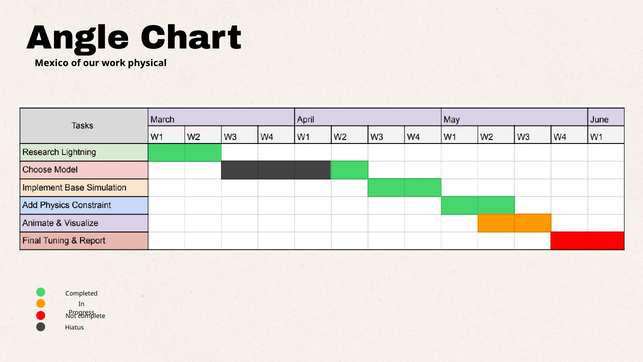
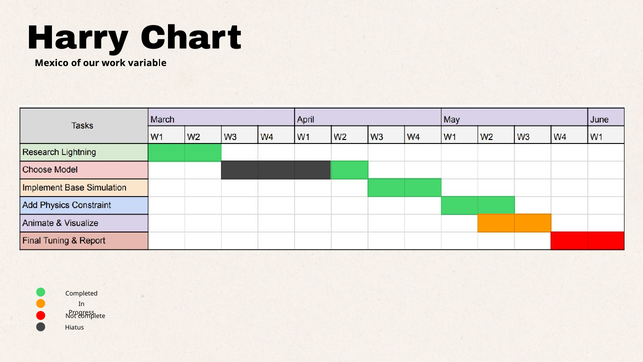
Angle: Angle -> Harry (78, 38)
physical: physical -> variable (147, 63)
